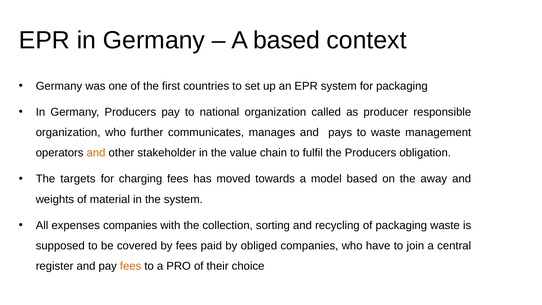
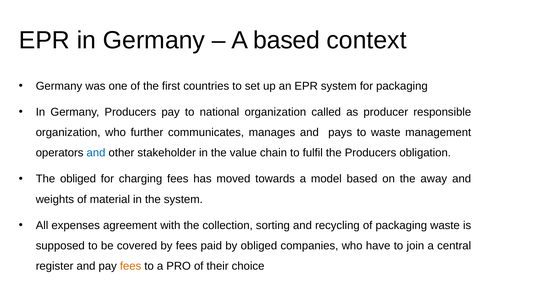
and colour: orange -> blue (96, 153)
The targets: targets -> obliged (78, 179)
expenses companies: companies -> agreement (130, 225)
